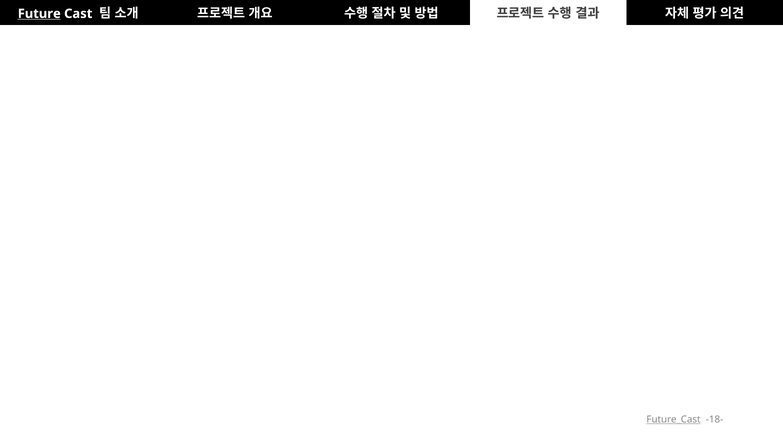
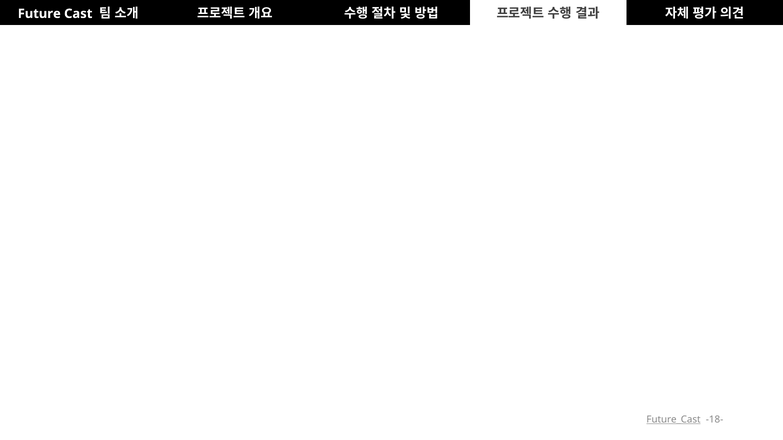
Future underline: present -> none (39, 14)
